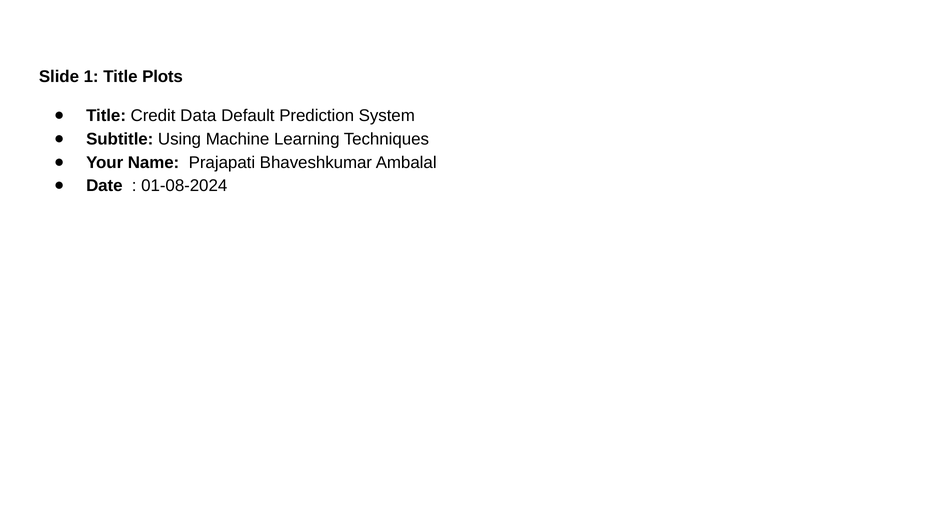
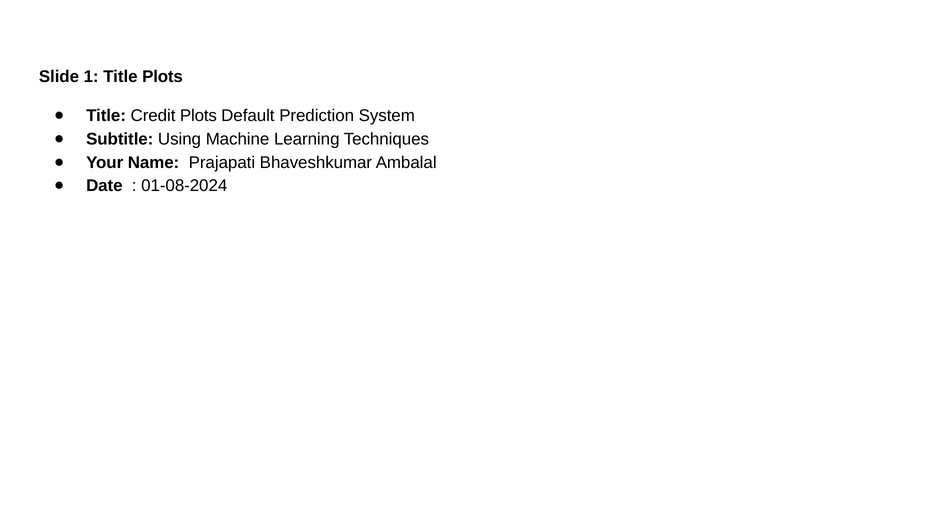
Credit Data: Data -> Plots (198, 116)
